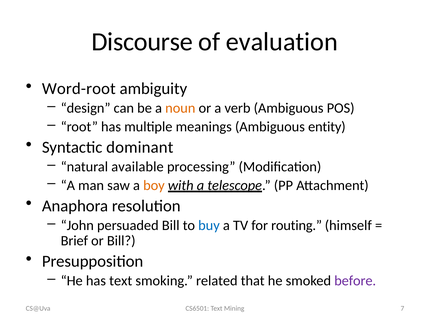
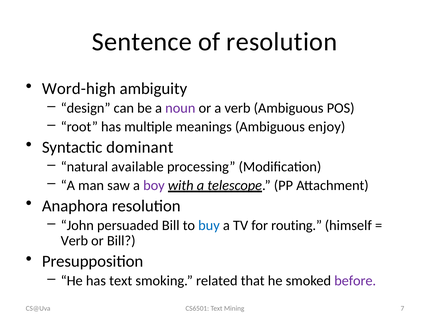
Discourse: Discourse -> Sentence (142, 42)
of evaluation: evaluation -> resolution (282, 42)
Word-root: Word-root -> Word-high (79, 89)
noun colour: orange -> purple (180, 108)
entity: entity -> enjoy (327, 127)
boy colour: orange -> purple (154, 185)
Brief: Brief -> Verb (74, 241)
